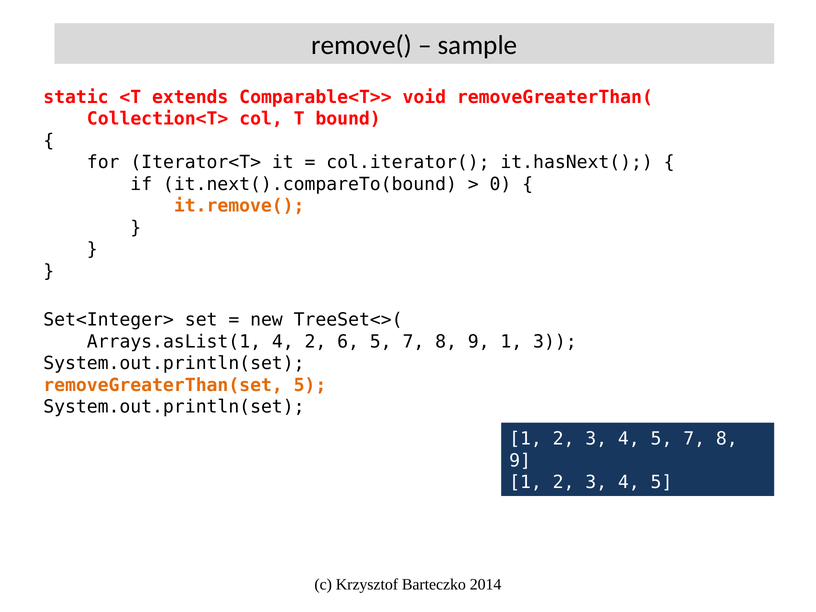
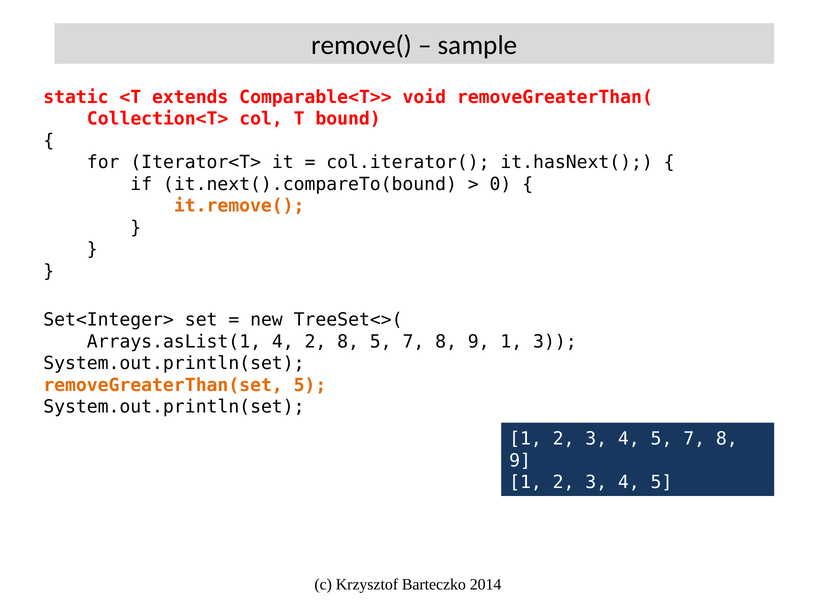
2 6: 6 -> 8 (348, 342)
